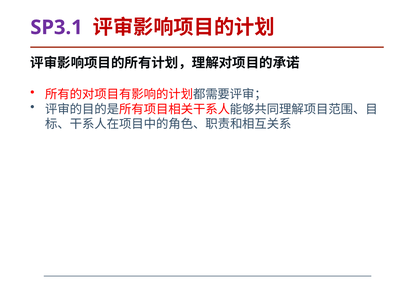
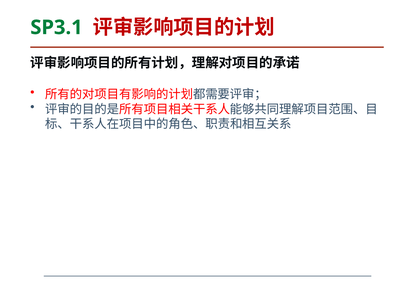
SP3.1 colour: purple -> green (57, 27)
